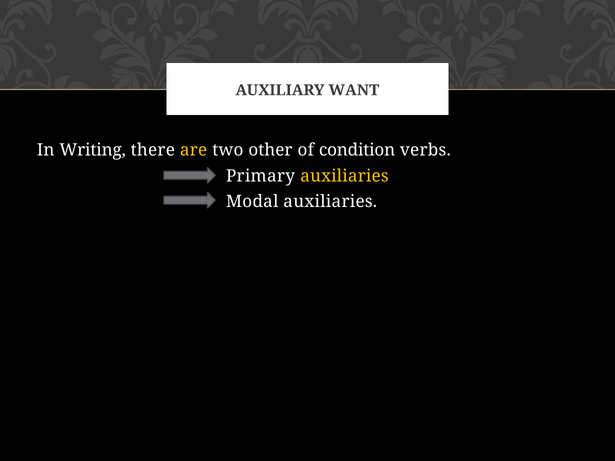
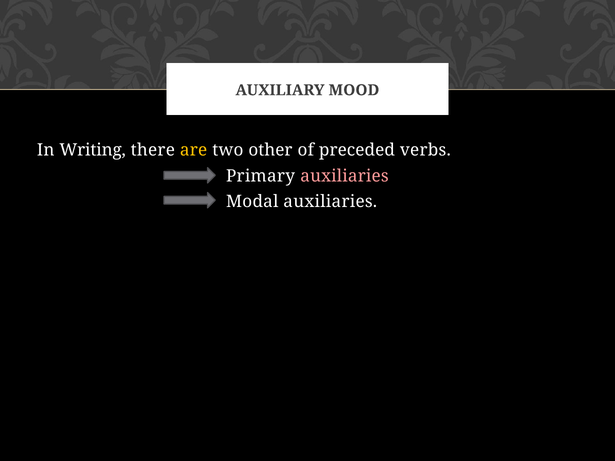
WANT: WANT -> MOOD (354, 90)
condition: condition -> preceded (357, 150)
auxiliaries colour: yellow -> pink (344, 176)
